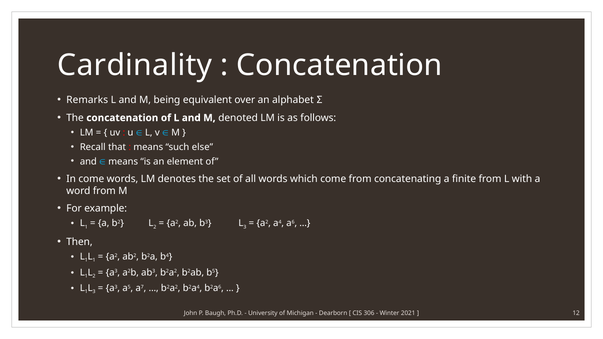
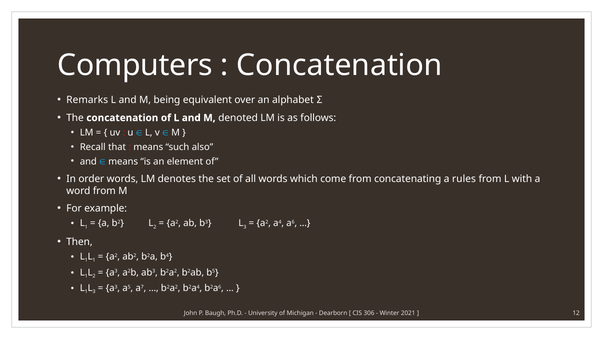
Cardinality: Cardinality -> Computers (135, 66)
else: else -> also (202, 147)
In come: come -> order (91, 179)
finite: finite -> rules (464, 179)
